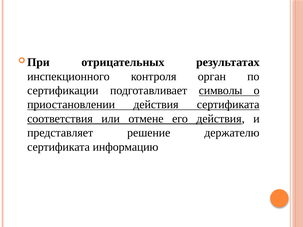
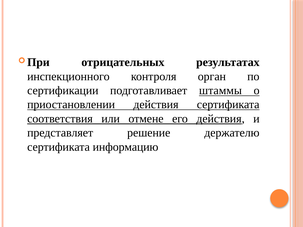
символы: символы -> штаммы (220, 91)
